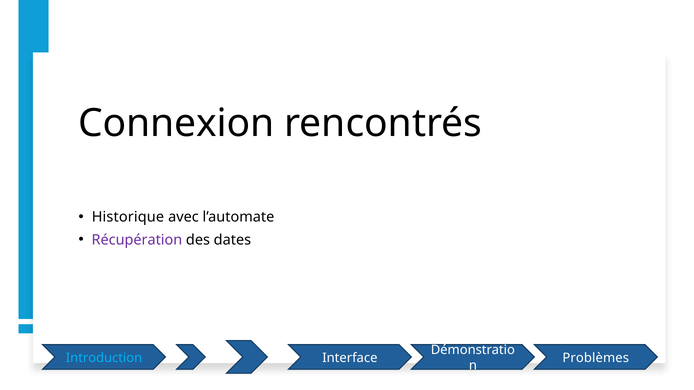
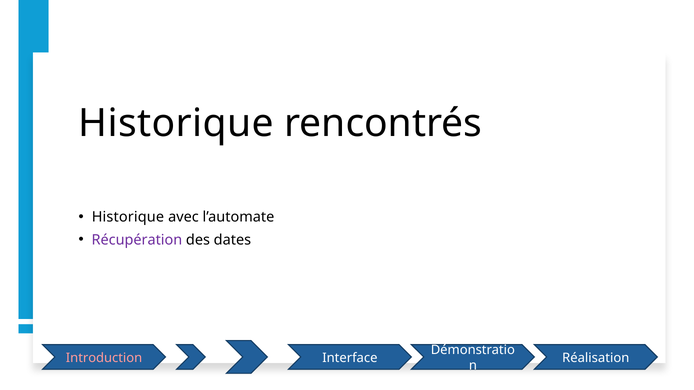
Connexion: Connexion -> Historique (176, 123)
Introduction colour: light blue -> pink (104, 358)
Problèmes: Problèmes -> Réalisation (596, 358)
